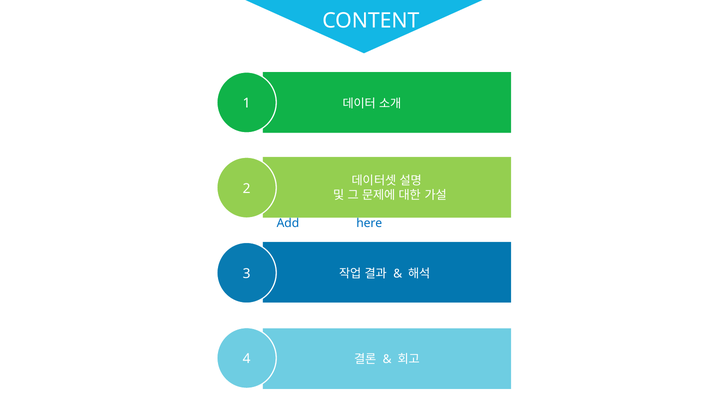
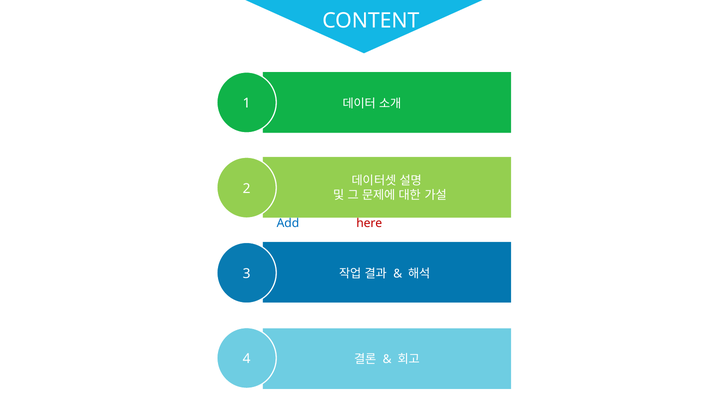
here colour: blue -> red (369, 223)
